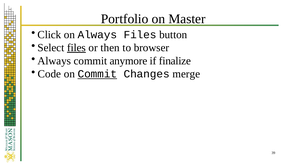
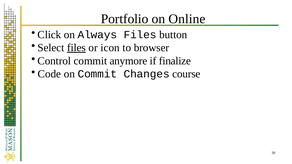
Master: Master -> Online (187, 19)
then: then -> icon (110, 48)
Always: Always -> Control (54, 61)
Commit underline: present -> none (97, 74)
merge: merge -> course (186, 74)
